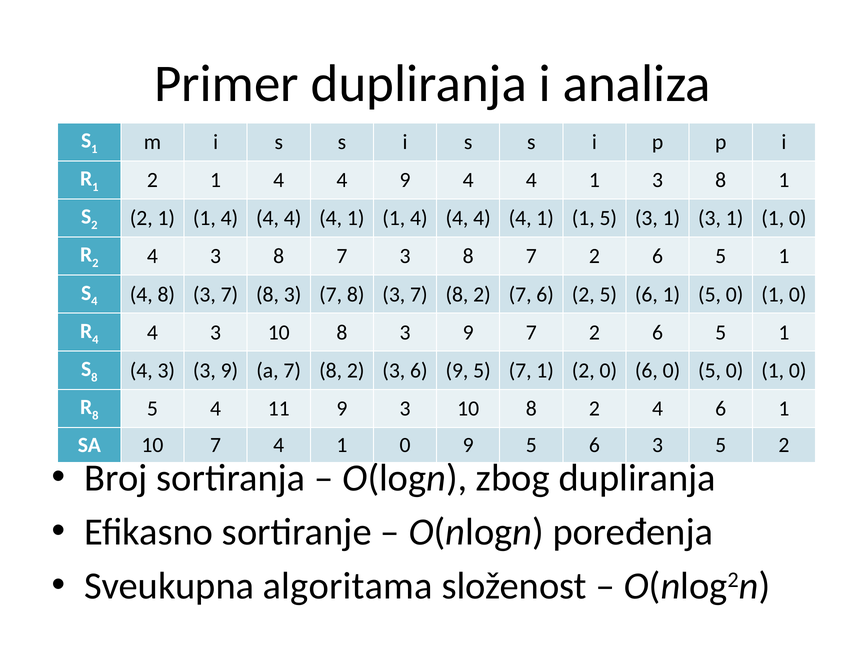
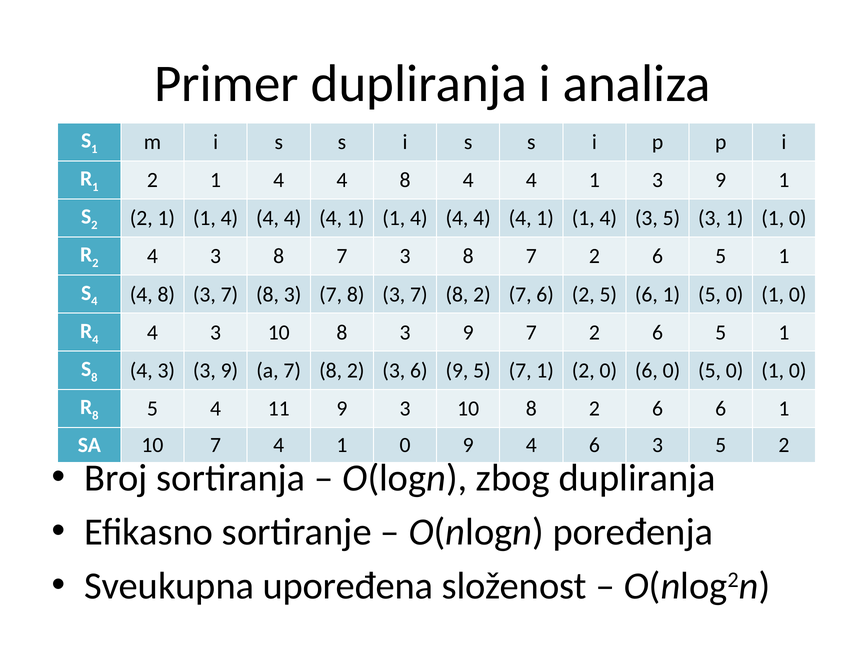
1 4 4 9: 9 -> 8 (405, 180)
1 3 8: 8 -> 9 (721, 180)
5: 5 -> 4 (608, 218)
1: 1 -> 5 (671, 218)
8 2 4: 4 -> 6 (658, 408)
0 9 5: 5 -> 4 (531, 445)
algoritama: algoritama -> upoređena (348, 585)
